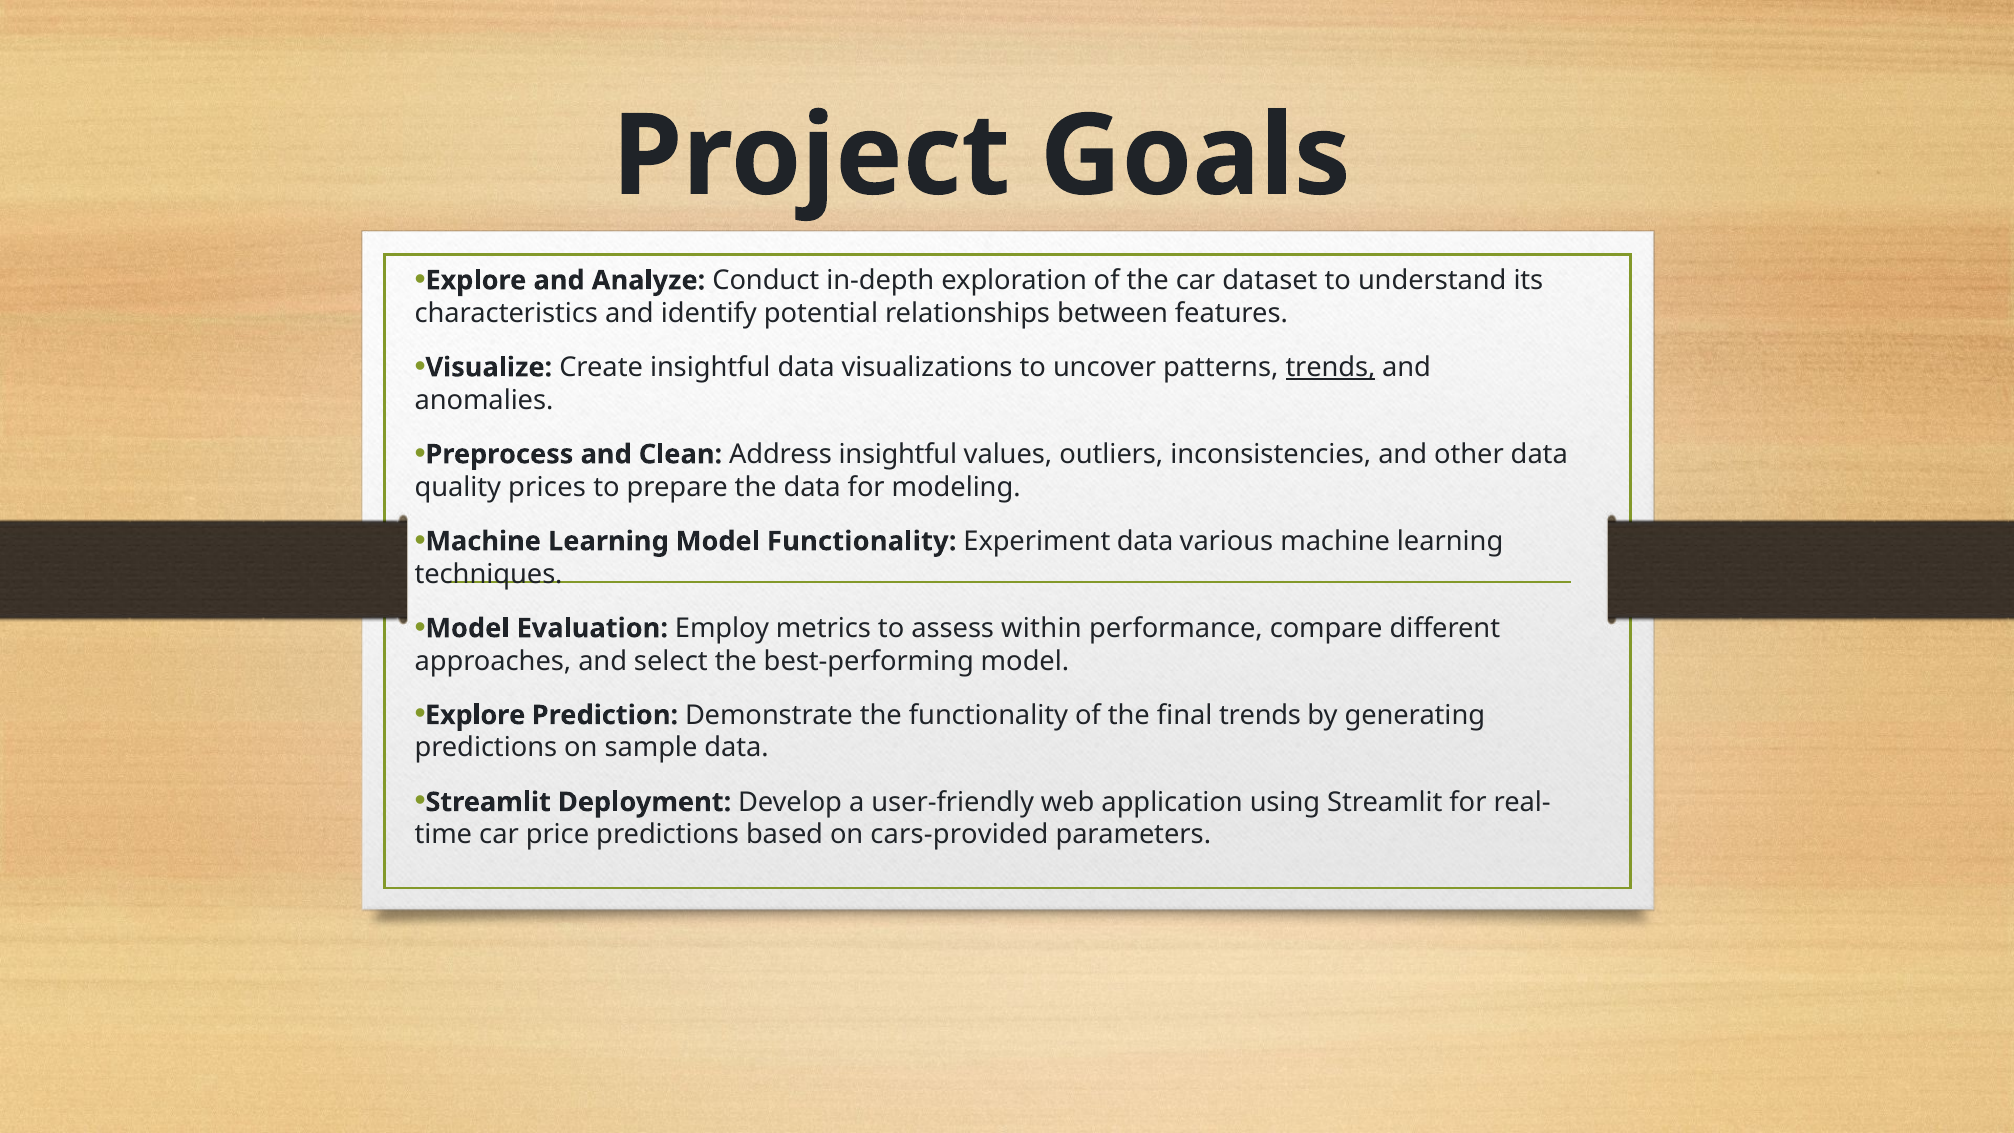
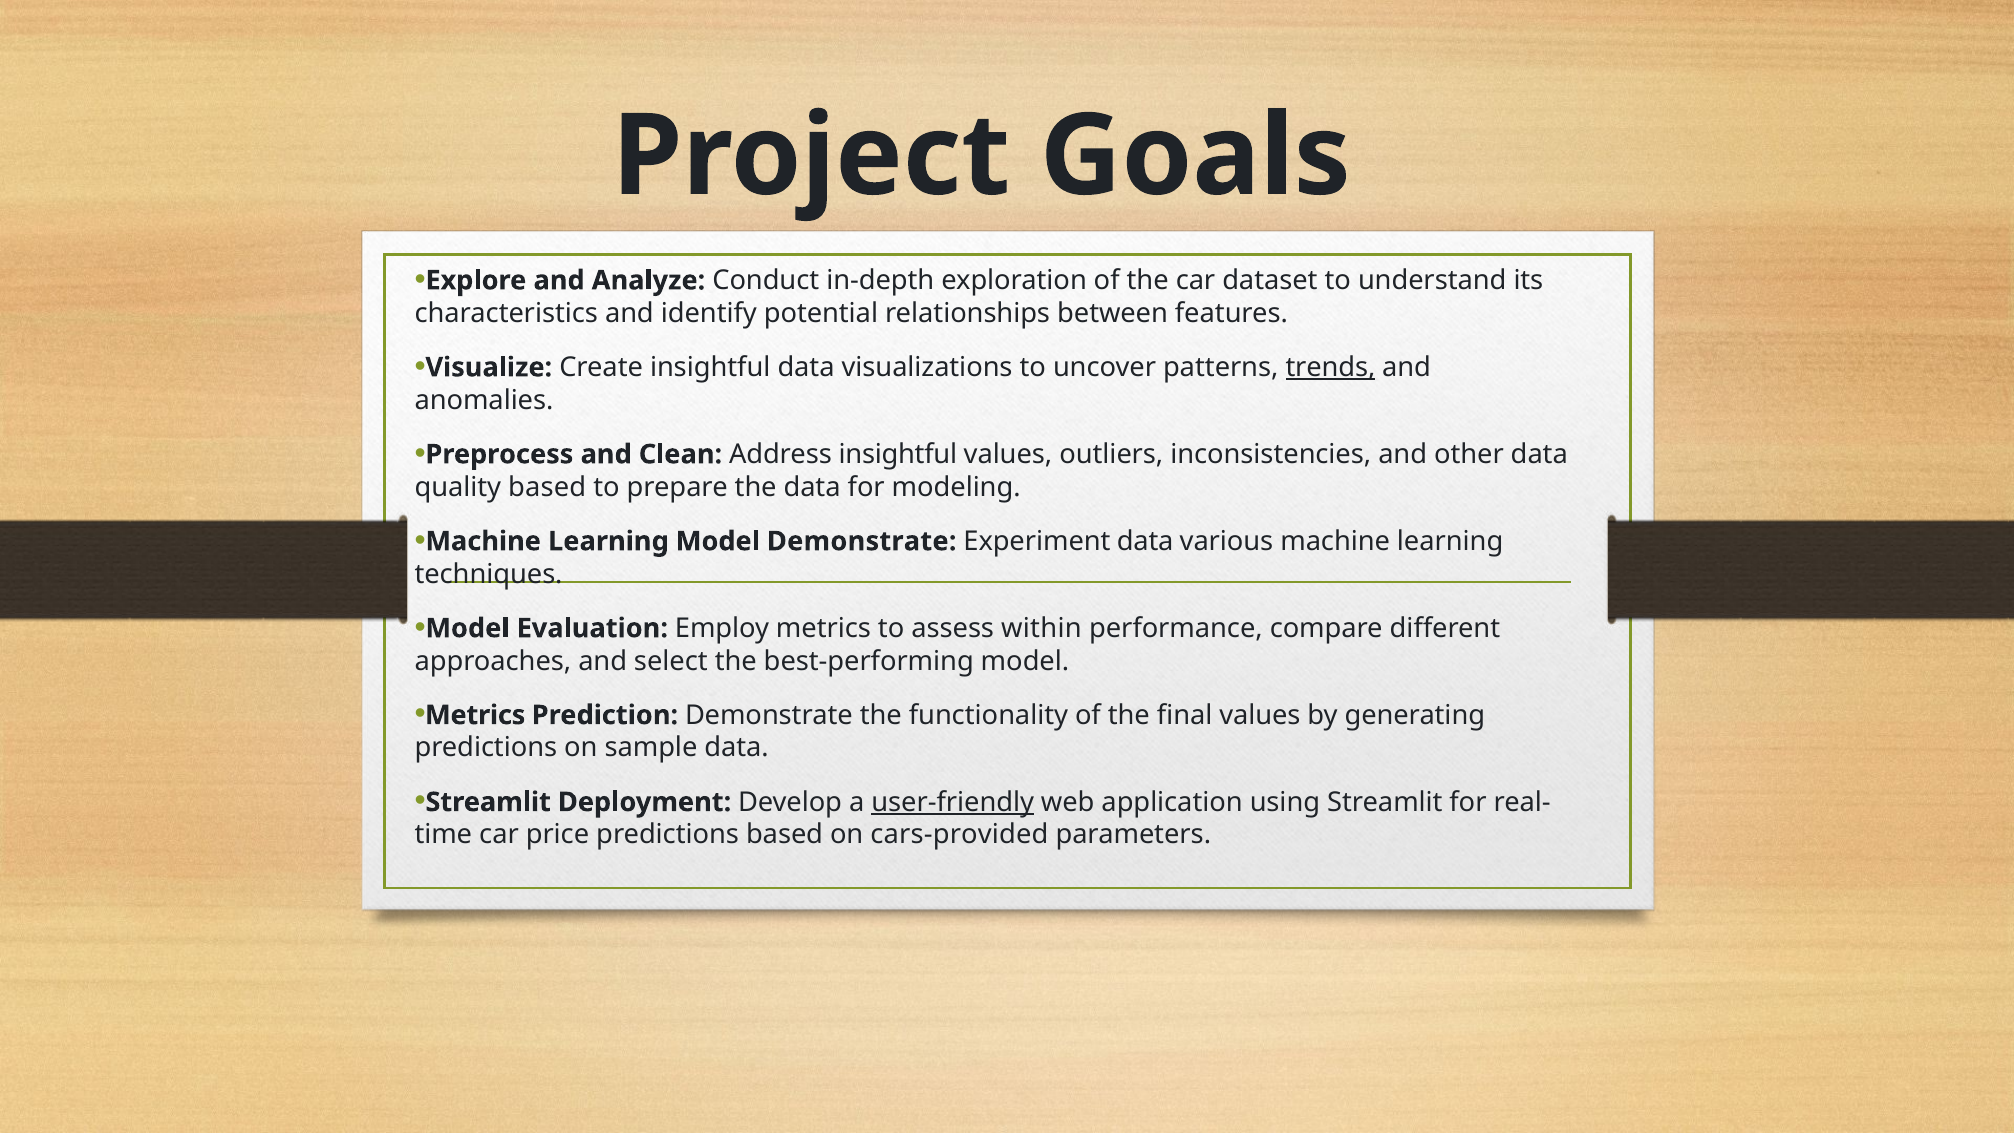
quality prices: prices -> based (547, 487)
Model Functionality: Functionality -> Demonstrate (862, 541)
Explore: Explore -> Metrics (475, 715)
final trends: trends -> values (1260, 715)
user-friendly underline: none -> present (953, 802)
